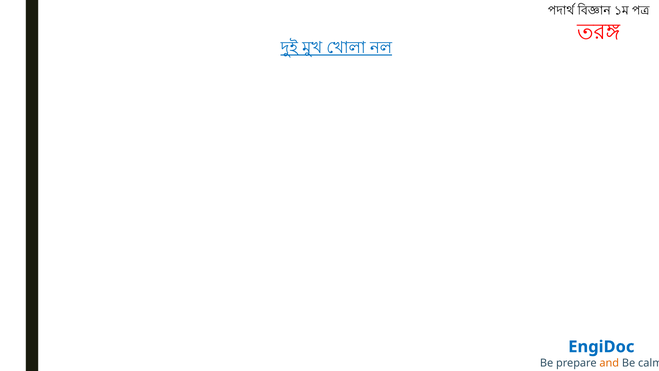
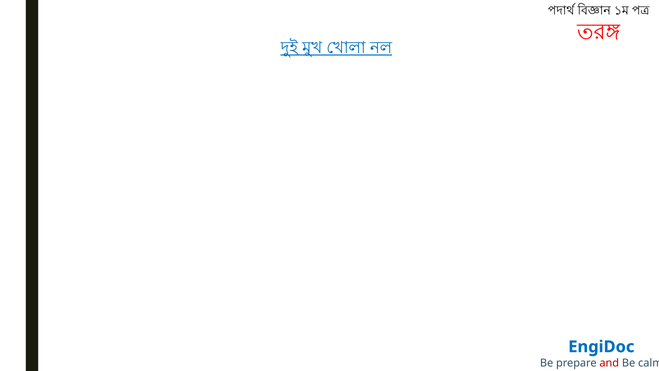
and colour: orange -> red (609, 363)
